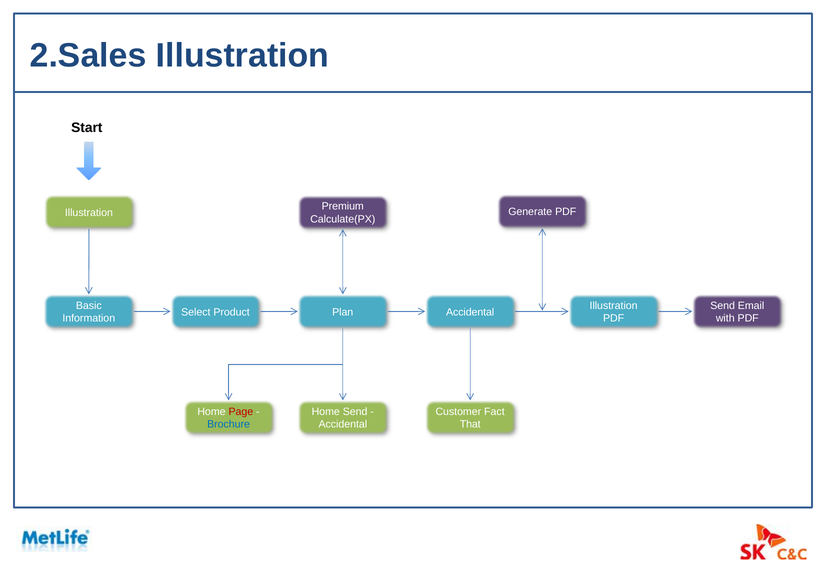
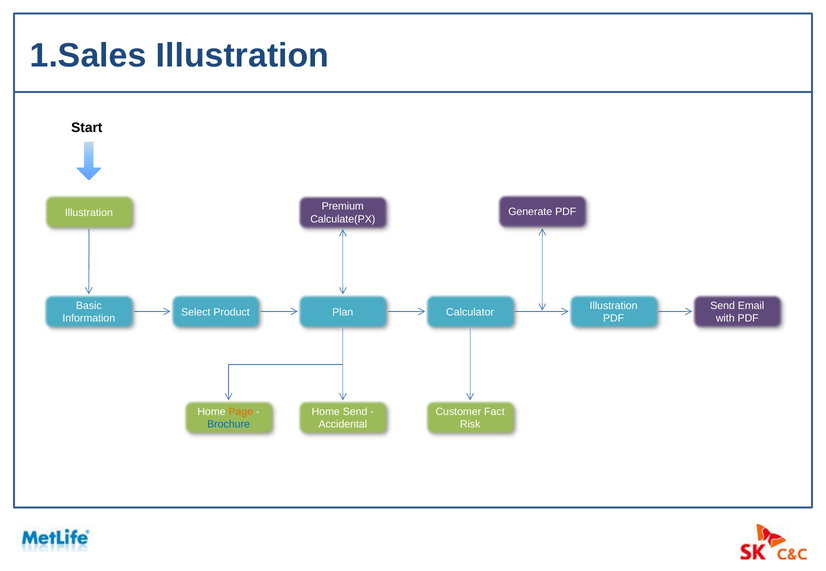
2.Sales: 2.Sales -> 1.Sales (88, 56)
Plan Accidental: Accidental -> Calculator (470, 313)
Page colour: red -> orange (241, 412)
That: That -> Risk (470, 425)
